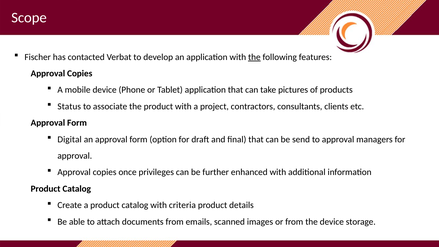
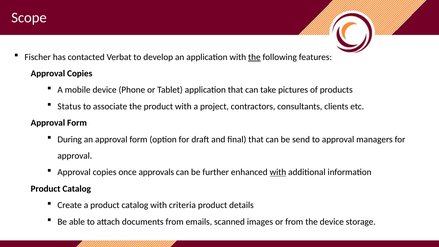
Digital: Digital -> During (70, 139)
privileges: privileges -> approvals (156, 172)
with underline: none -> present (278, 172)
